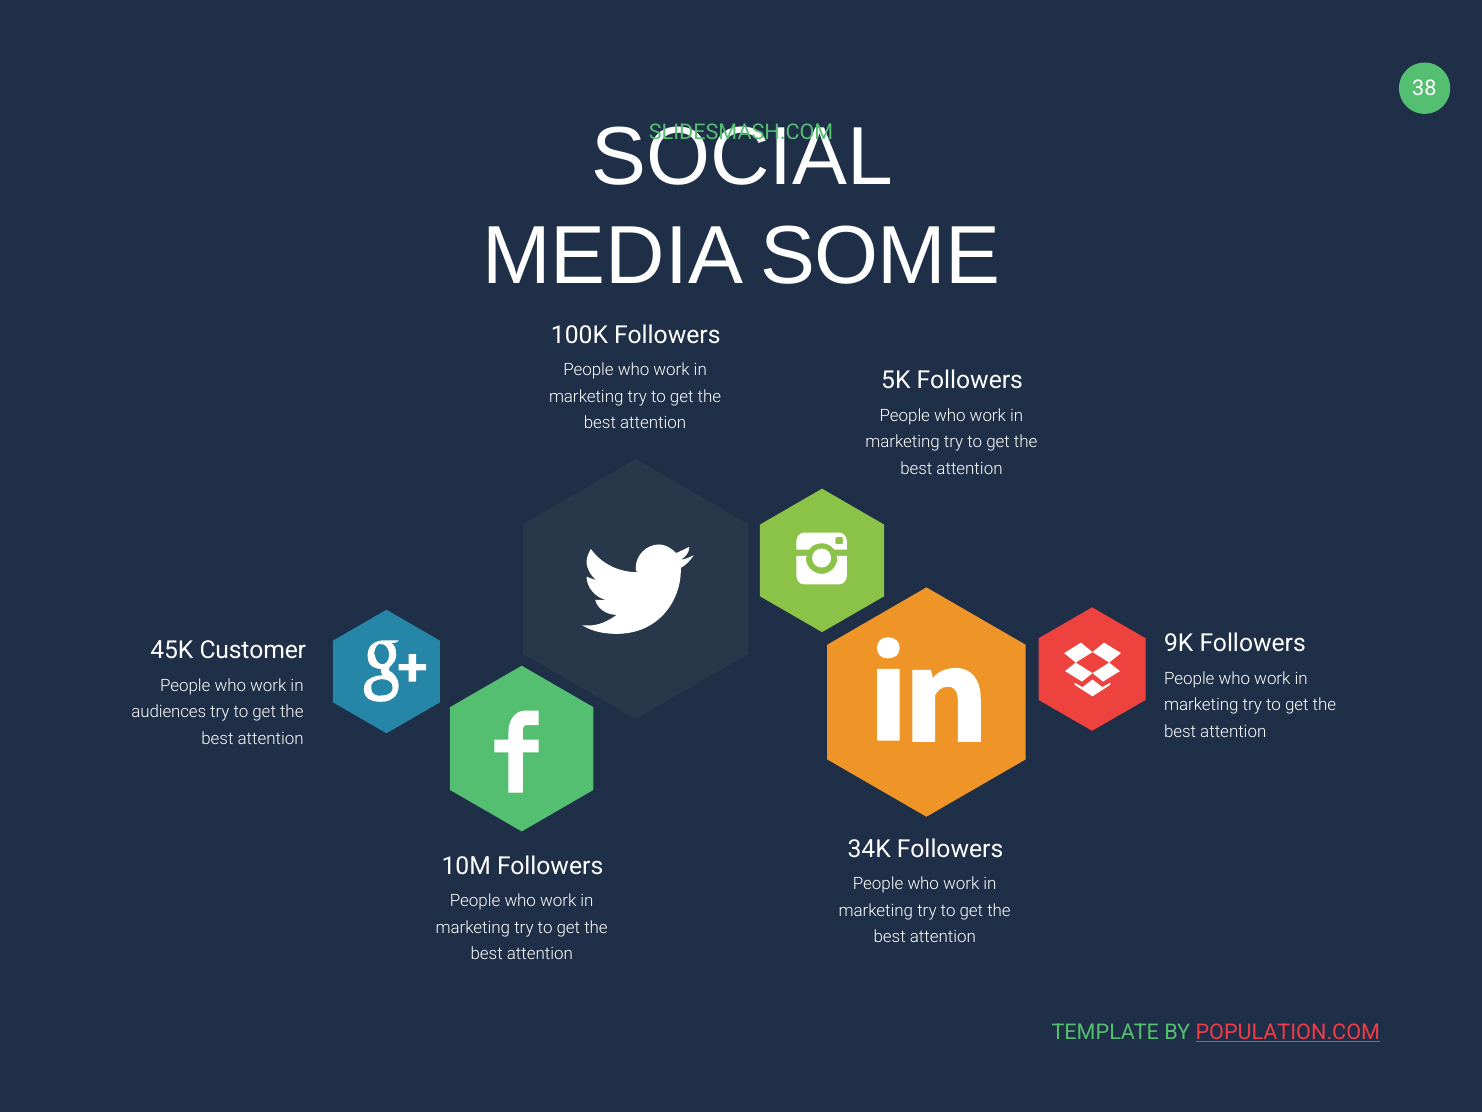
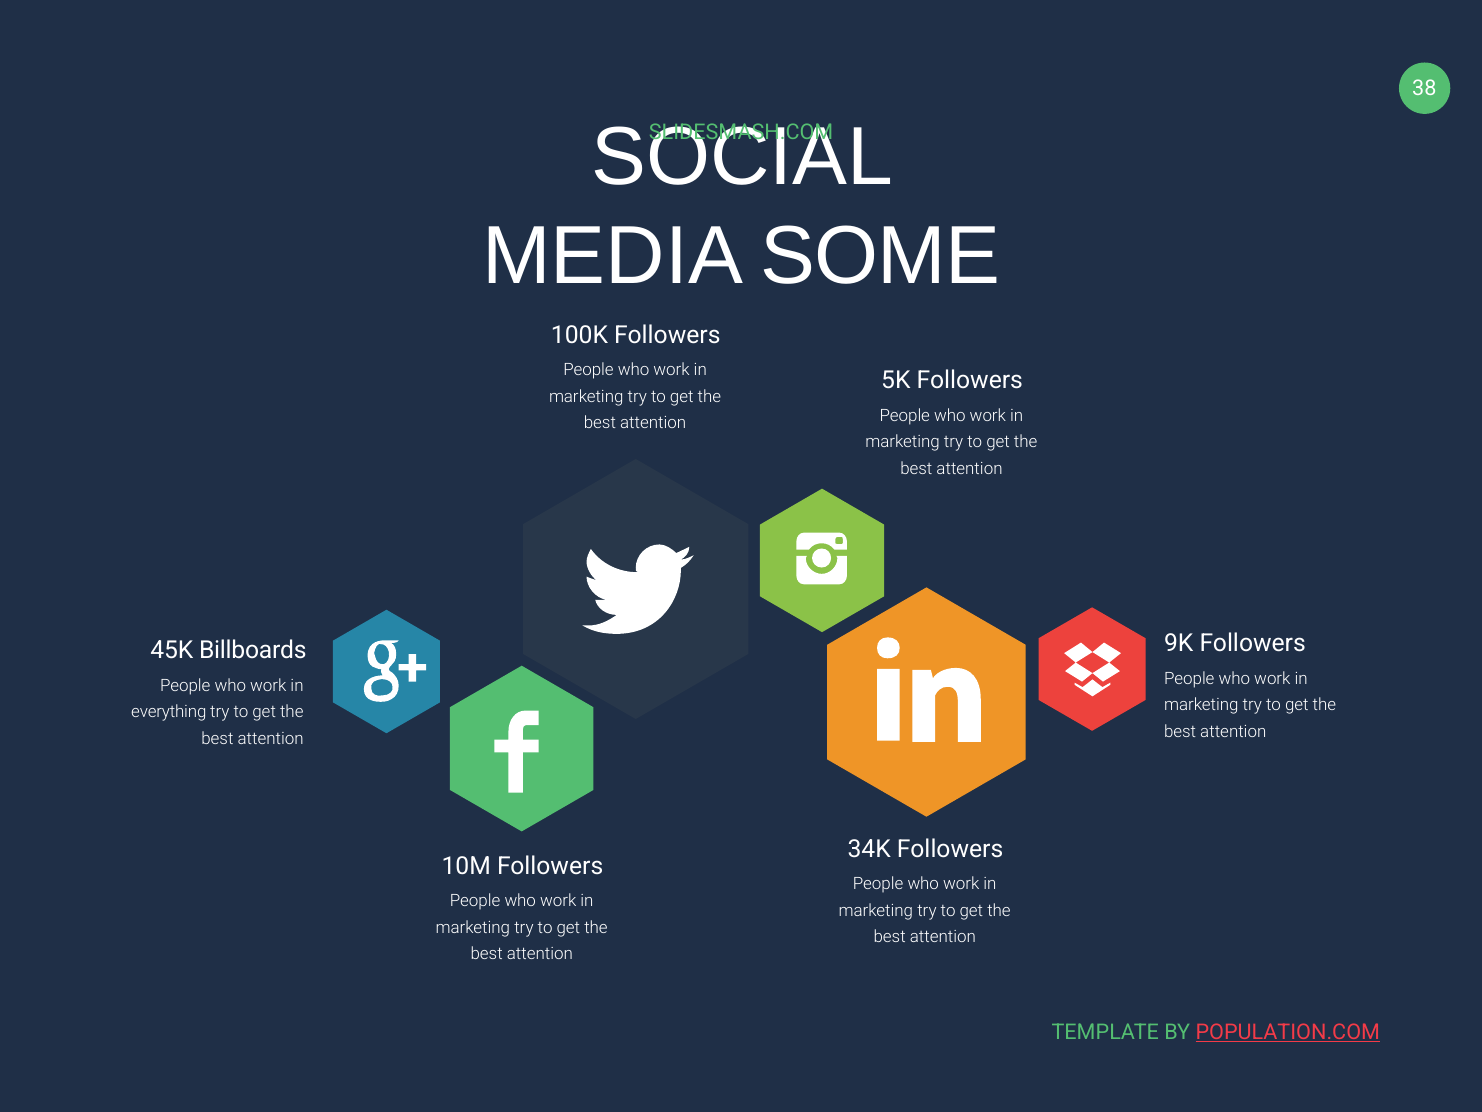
Customer: Customer -> Billboards (253, 650)
audiences: audiences -> everything (169, 712)
